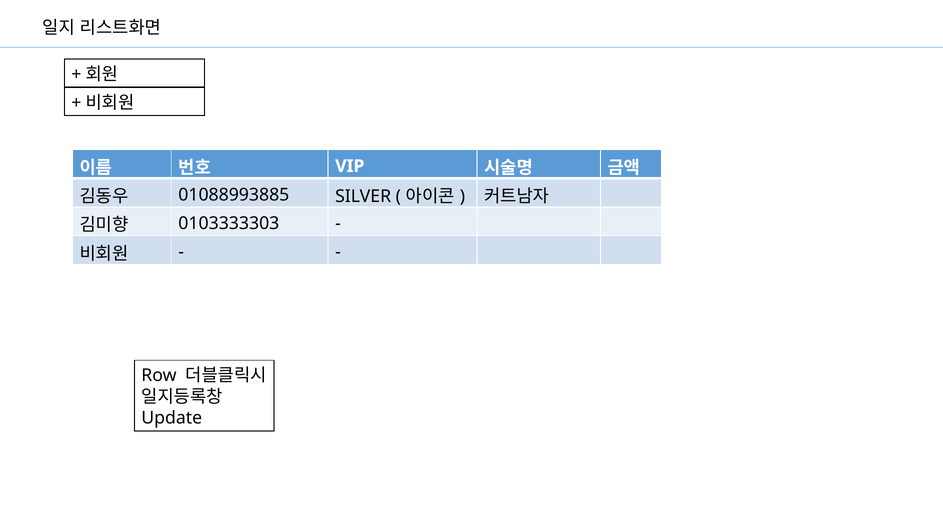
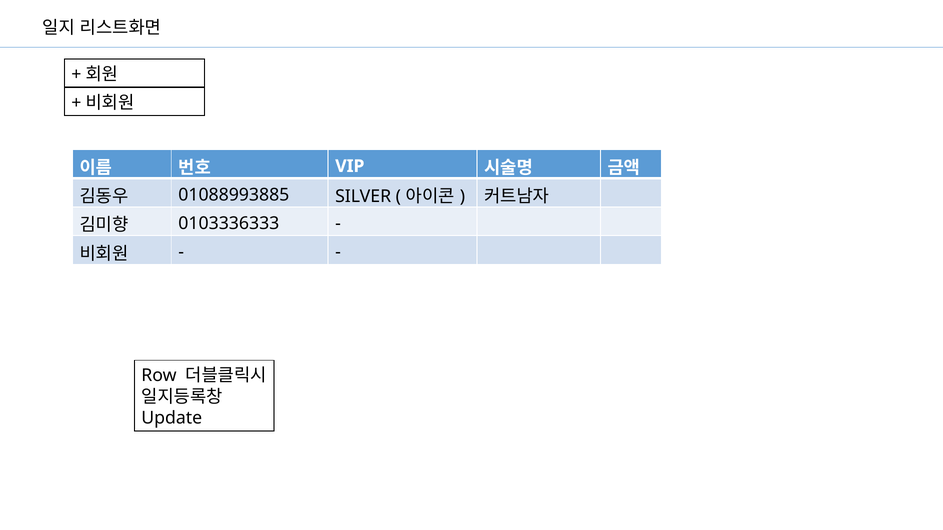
0103333303: 0103333303 -> 0103336333 (229, 224)
